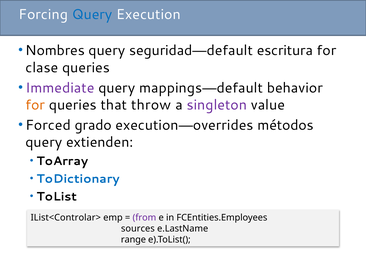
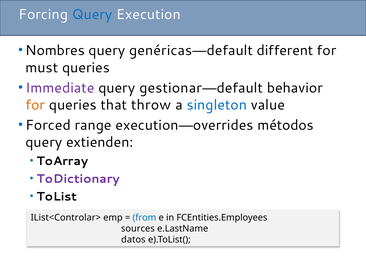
seguridad: seguridad -> genéricas (161, 50)
escritura: escritura -> different (285, 50)
clase: clase -> must (42, 68)
mappings: mappings -> gestionar (171, 88)
singleton colour: purple -> blue (217, 105)
grado: grado -> range (93, 125)
ToDictionary colour: blue -> purple (78, 178)
from colour: purple -> blue (144, 217)
range: range -> datos (133, 239)
